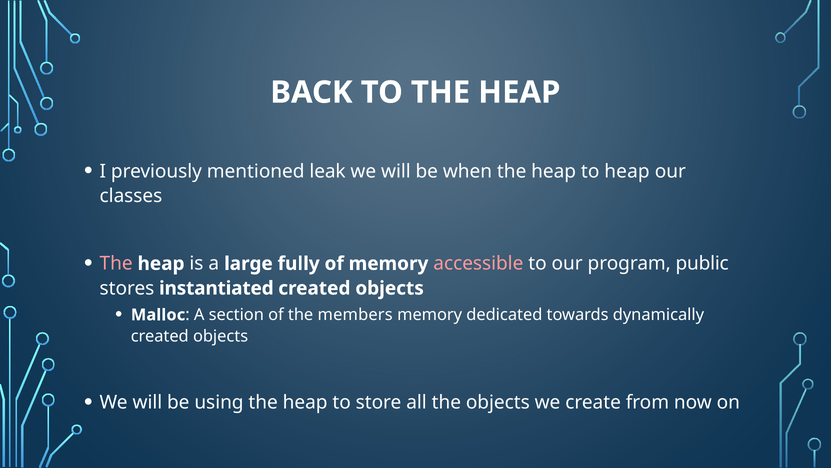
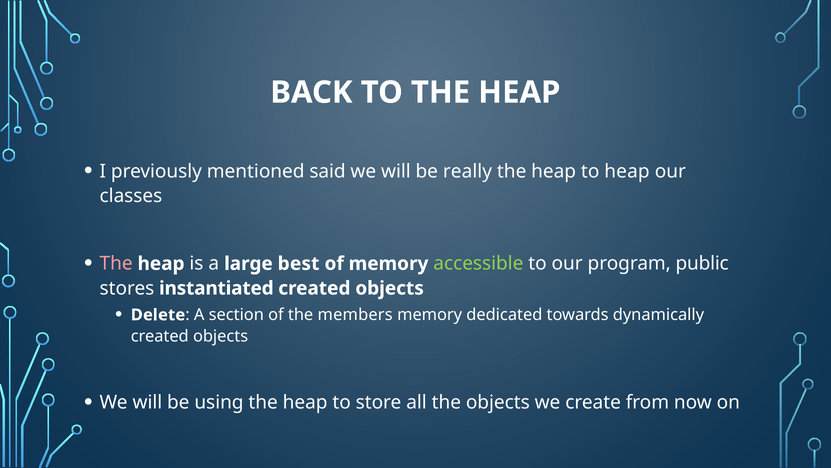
leak: leak -> said (328, 171)
when: when -> really (467, 171)
fully: fully -> best (299, 263)
accessible colour: pink -> light green (478, 263)
Malloc: Malloc -> Delete (158, 315)
